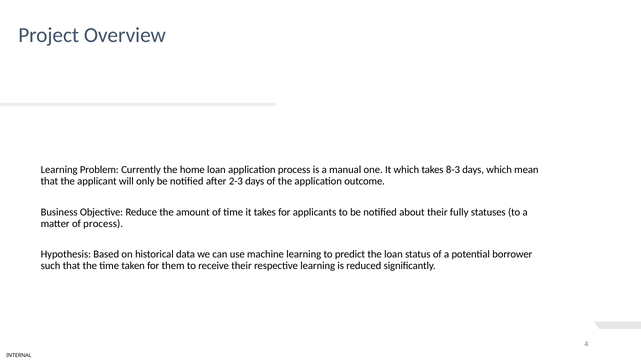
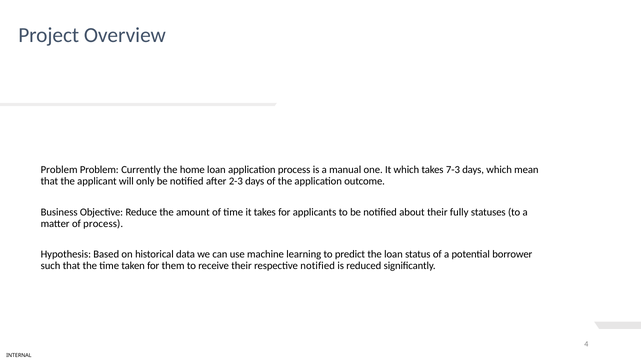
Learning: Learning -> Problem (59, 170)
8-3: 8-3 -> 7-3 (453, 170)
respective learning: learning -> notified (318, 266)
